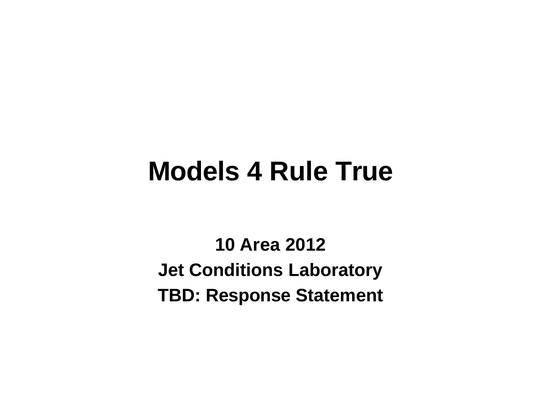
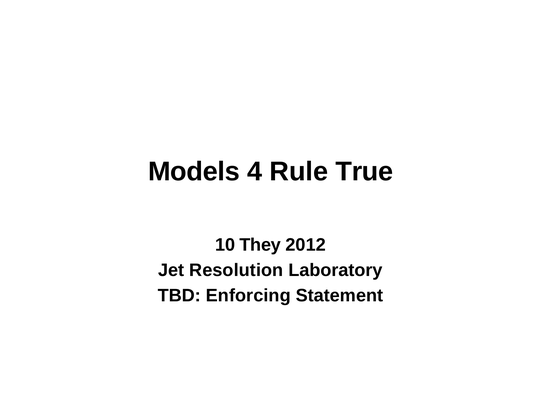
Area: Area -> They (260, 245)
Conditions: Conditions -> Resolution (236, 270)
Response: Response -> Enforcing (248, 295)
